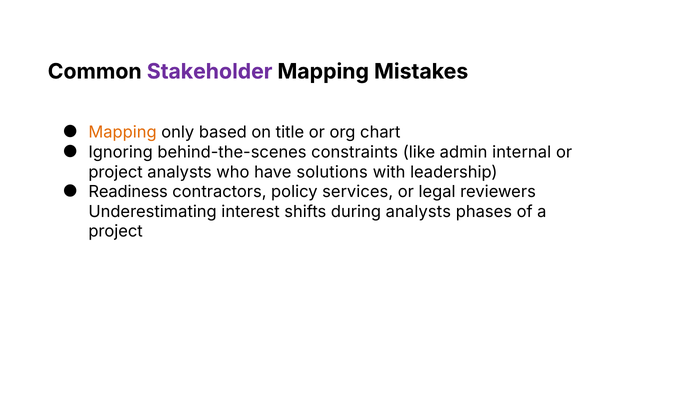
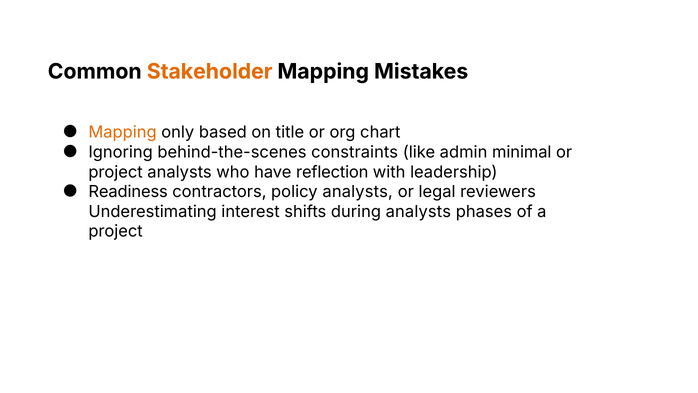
Stakeholder colour: purple -> orange (210, 71)
internal: internal -> minimal (522, 152)
solutions: solutions -> reflection (332, 172)
policy services: services -> analysts (358, 192)
